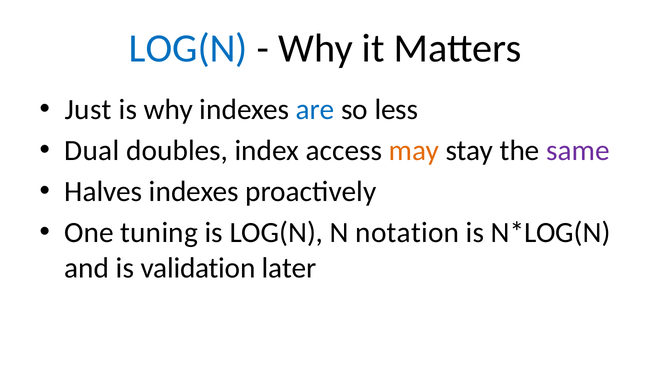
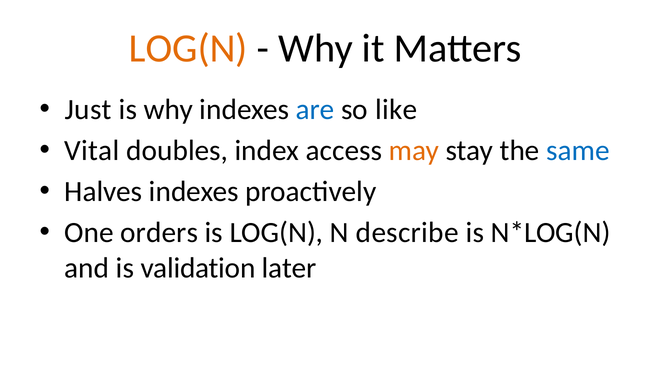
LOG(N colour: blue -> orange (188, 49)
less: less -> like (396, 110)
Dual: Dual -> Vital (92, 151)
same colour: purple -> blue (578, 151)
tuning: tuning -> orders (159, 233)
notation: notation -> describe (407, 233)
